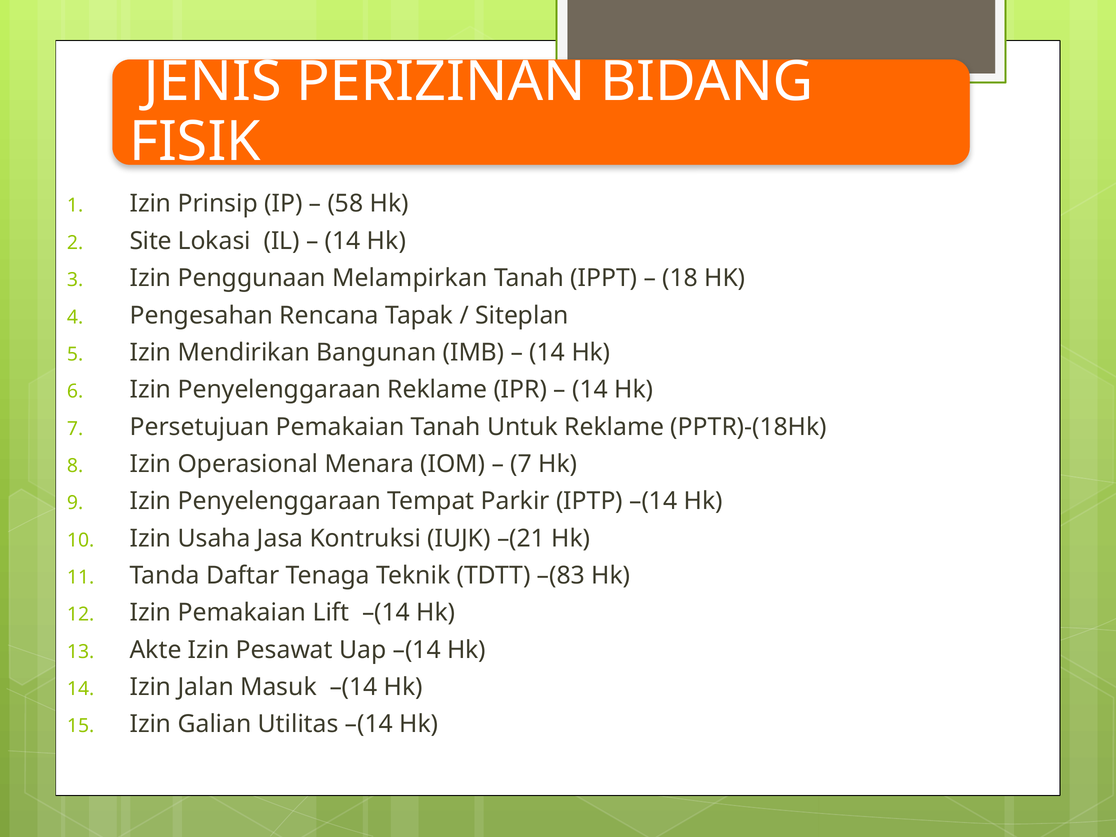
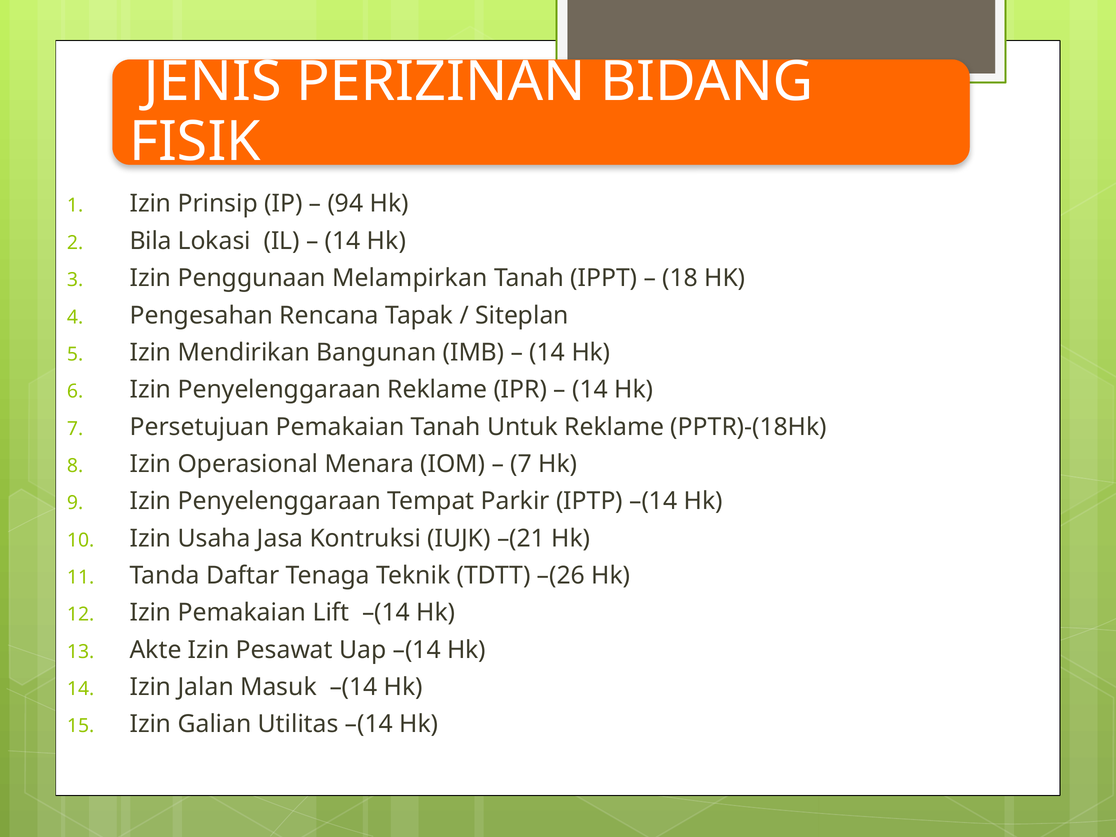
58: 58 -> 94 (345, 204)
Site: Site -> Bila (151, 241)
–(83: –(83 -> –(26 (561, 576)
